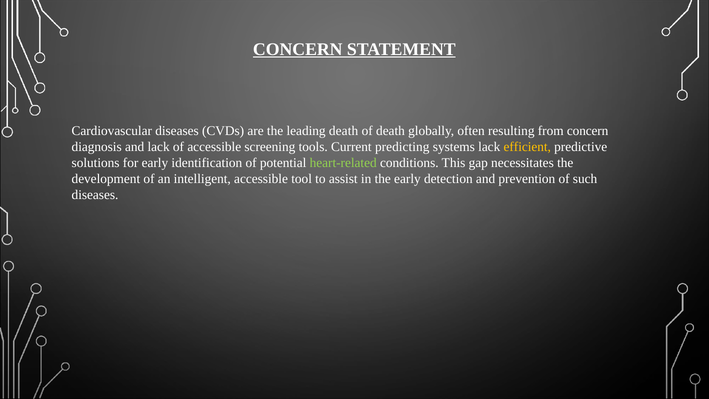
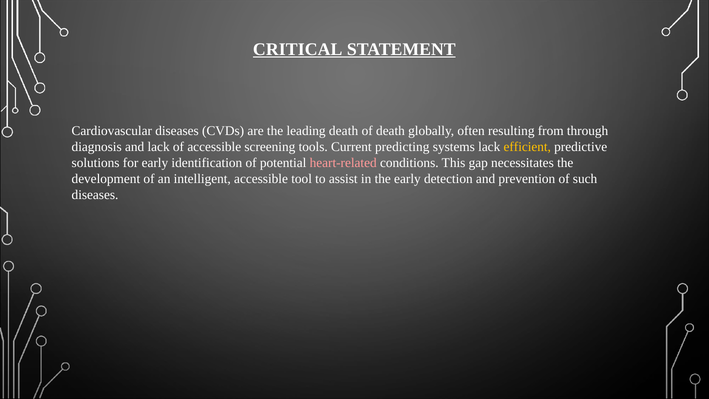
CONCERN: CONCERN -> CRITICAL (298, 49)
from concern: concern -> through (588, 131)
heart-related colour: light green -> pink (343, 163)
